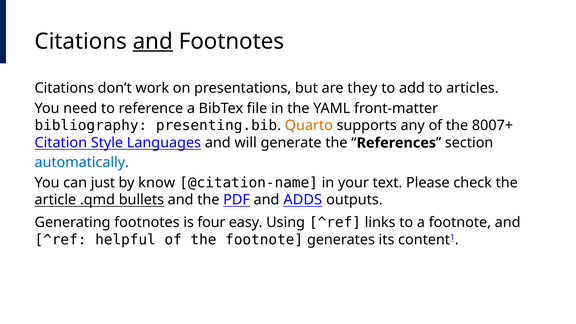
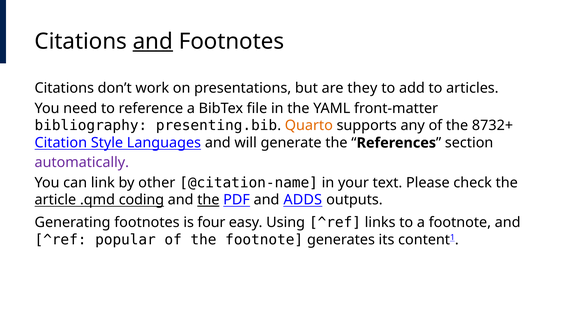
8007+: 8007+ -> 8732+ (492, 126)
automatically colour: blue -> purple (82, 162)
just: just -> link (103, 183)
know: know -> other (157, 183)
bullets: bullets -> coding (141, 200)
the underline: none -> present (208, 200)
helpful: helpful -> popular (125, 240)
